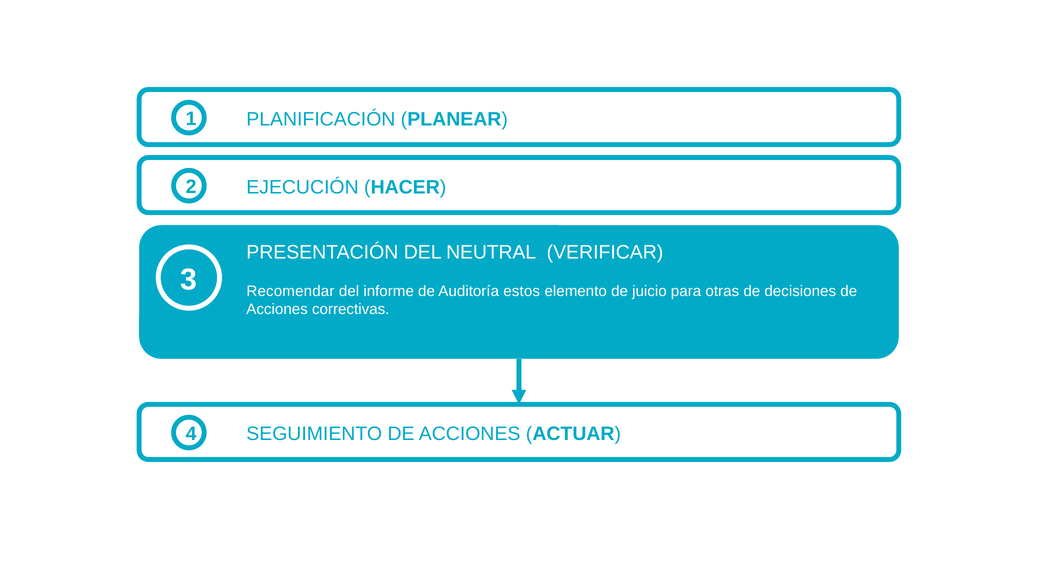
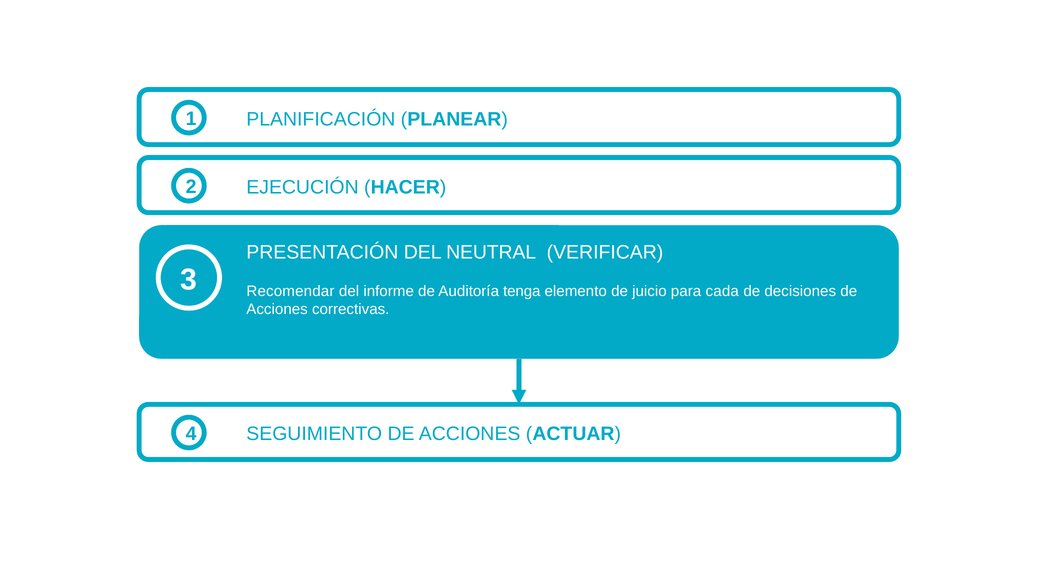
estos: estos -> tenga (522, 291)
otras: otras -> cada (722, 291)
